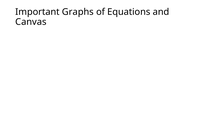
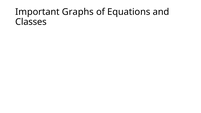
Canvas: Canvas -> Classes (31, 22)
